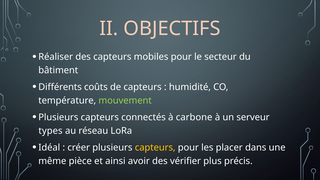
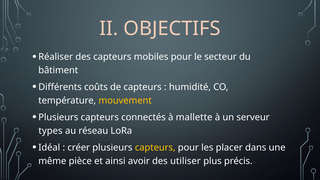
mouvement colour: light green -> yellow (125, 101)
carbone: carbone -> mallette (194, 117)
vérifier: vérifier -> utiliser (185, 161)
